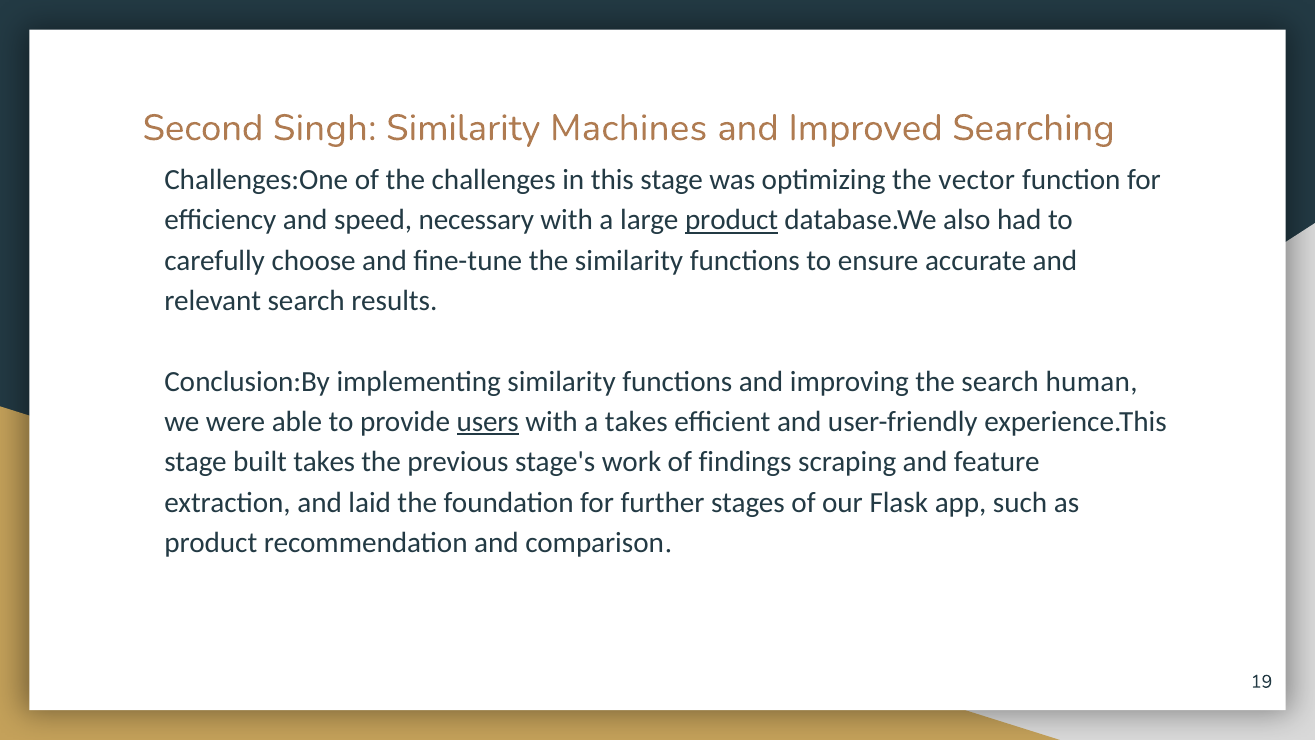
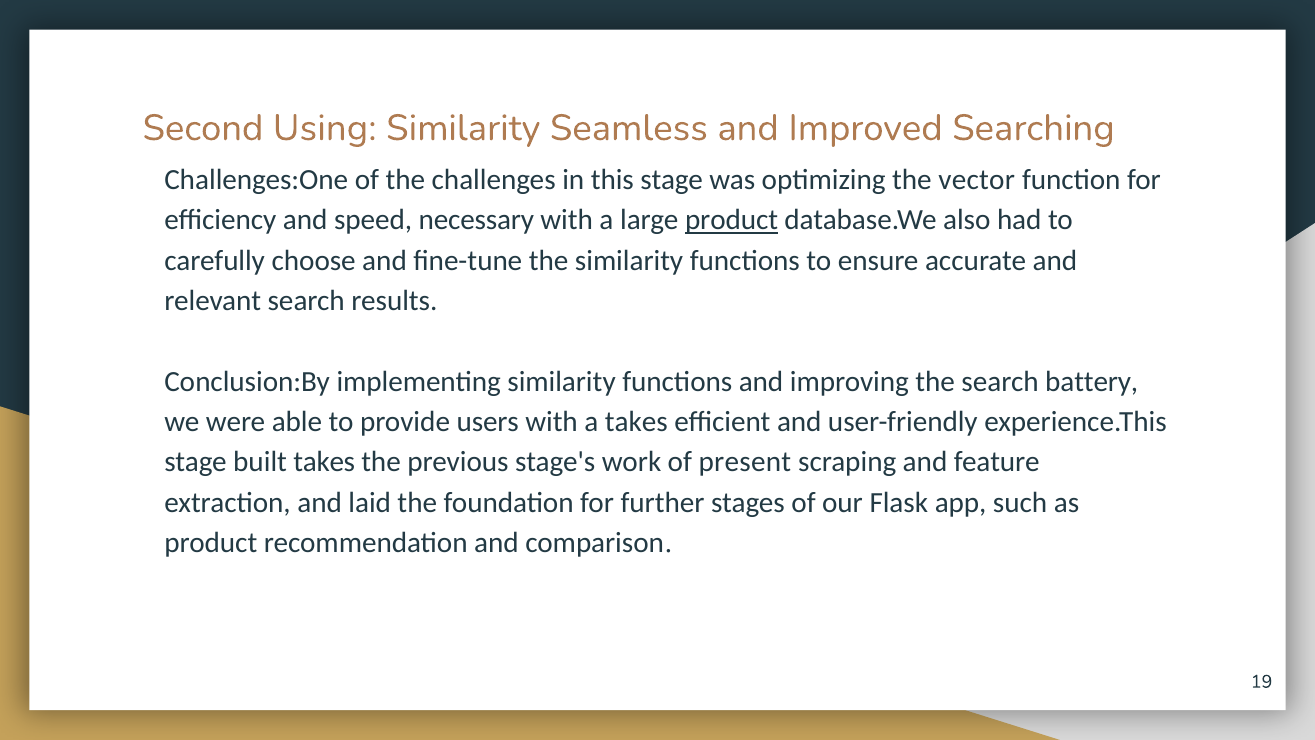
Singh: Singh -> Using (325, 128)
Machines: Machines -> Seamless (629, 128)
human: human -> battery (1092, 381)
users underline: present -> none (488, 422)
findings: findings -> present (745, 462)
